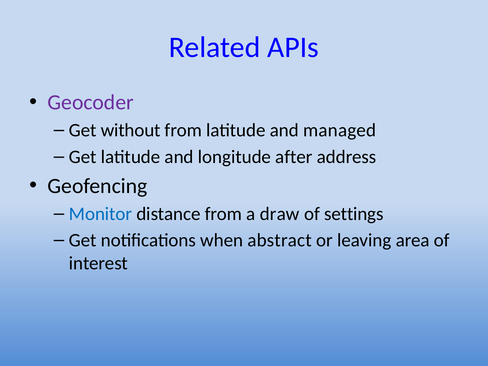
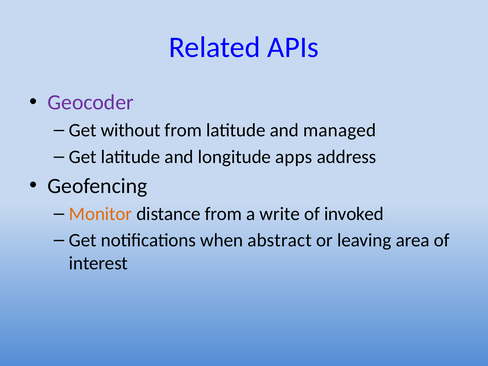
after: after -> apps (294, 157)
Monitor colour: blue -> orange (101, 214)
draw: draw -> write (280, 214)
settings: settings -> invoked (354, 214)
